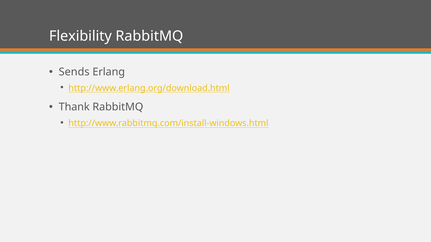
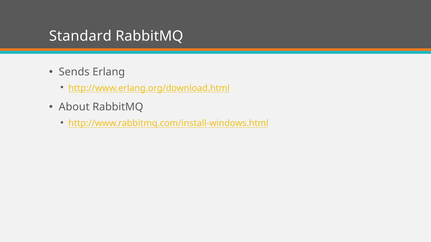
Flexibility: Flexibility -> Standard (80, 36)
Thank: Thank -> About (74, 107)
